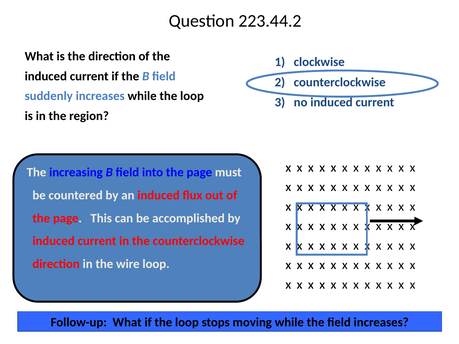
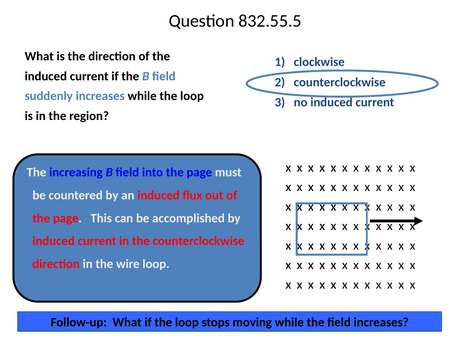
223.44.2: 223.44.2 -> 832.55.5 (270, 21)
